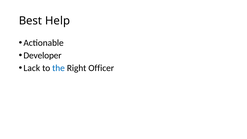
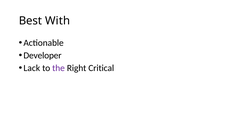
Help: Help -> With (58, 21)
the colour: blue -> purple (59, 68)
Officer: Officer -> Critical (101, 68)
